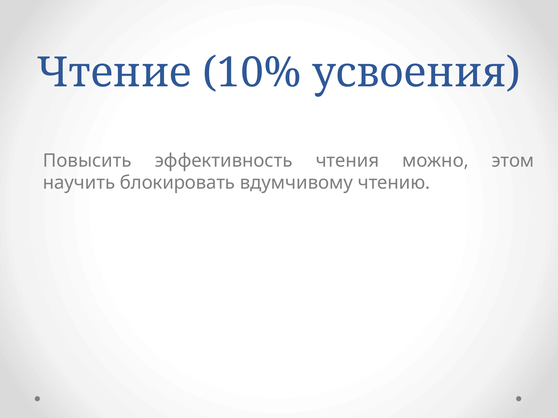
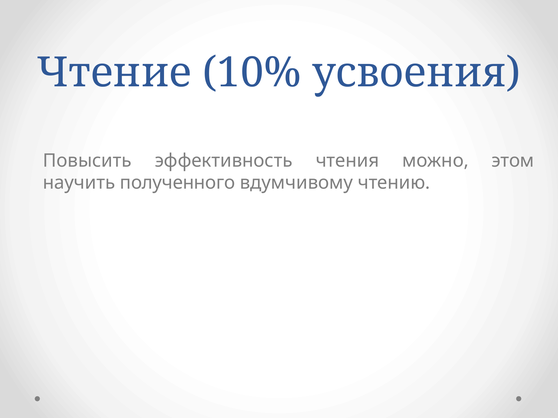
блокировать: блокировать -> полученного (178, 183)
